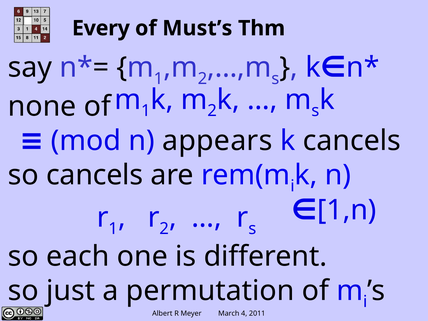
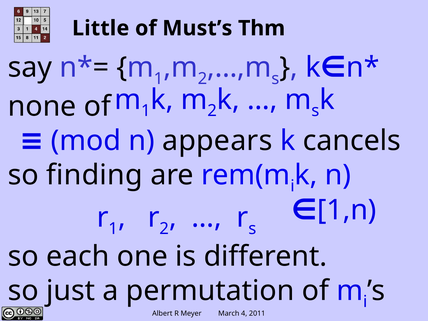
Every: Every -> Little (101, 28)
so cancels: cancels -> finding (94, 175)
